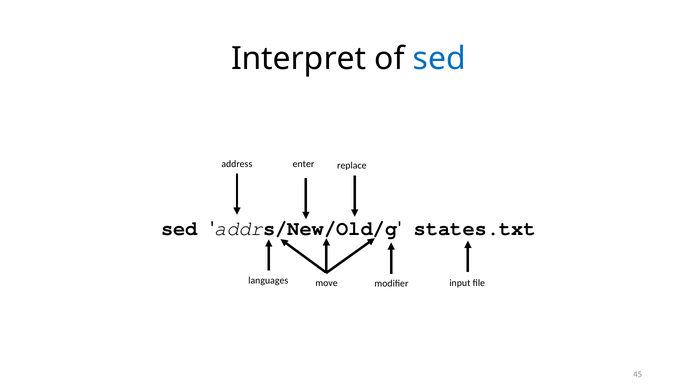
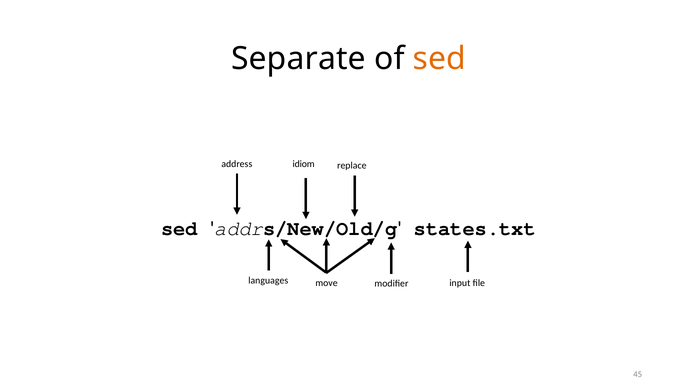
Interpret: Interpret -> Separate (298, 59)
sed colour: blue -> orange (439, 59)
enter: enter -> idiom (304, 164)
